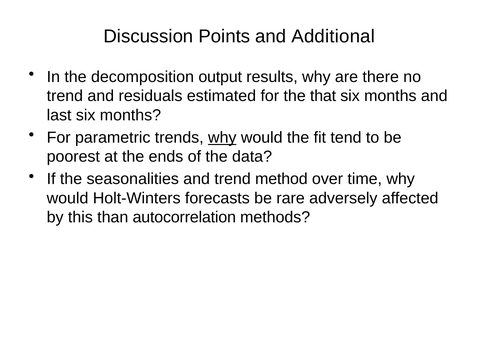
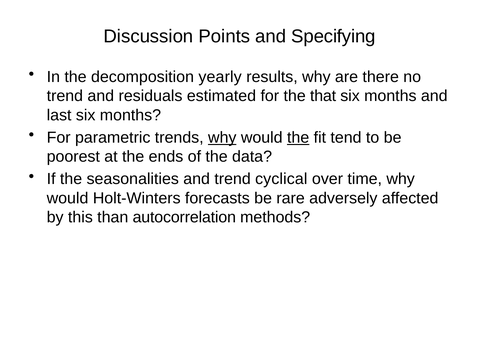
Additional: Additional -> Specifying (333, 36)
output: output -> yearly (220, 77)
the underline: none -> present (298, 138)
method: method -> cyclical (281, 179)
